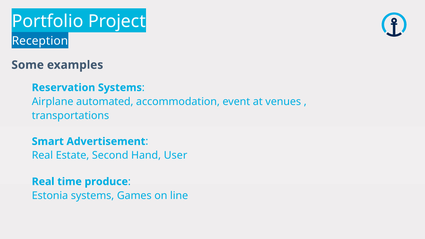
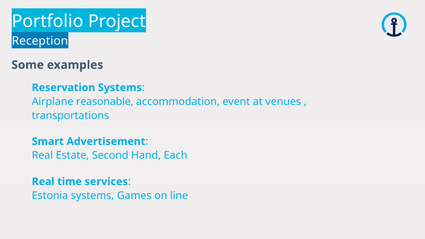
automated: automated -> reasonable (105, 102)
User: User -> Each (176, 156)
produce: produce -> services (106, 182)
